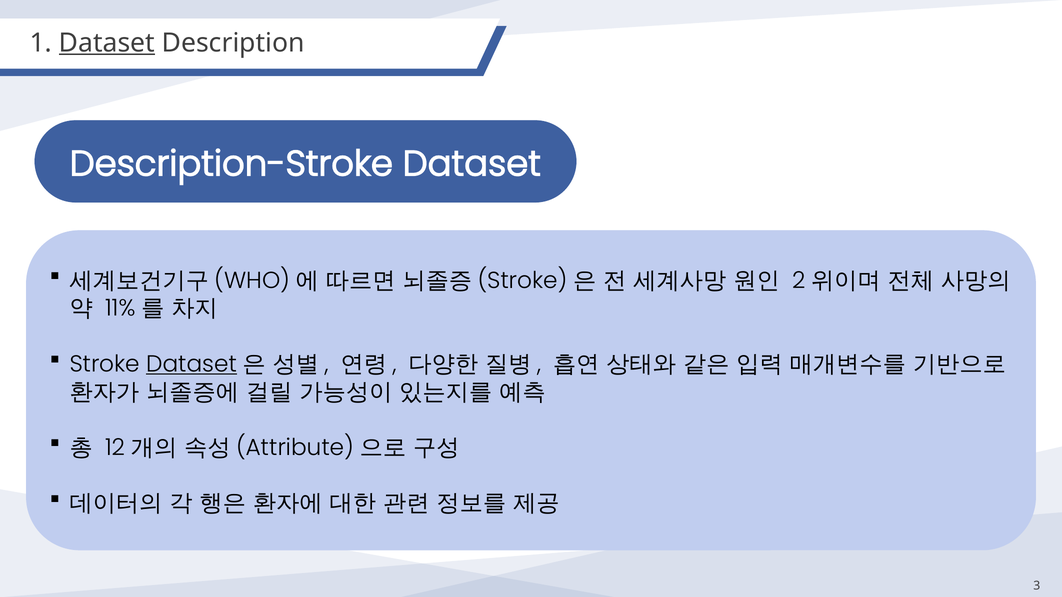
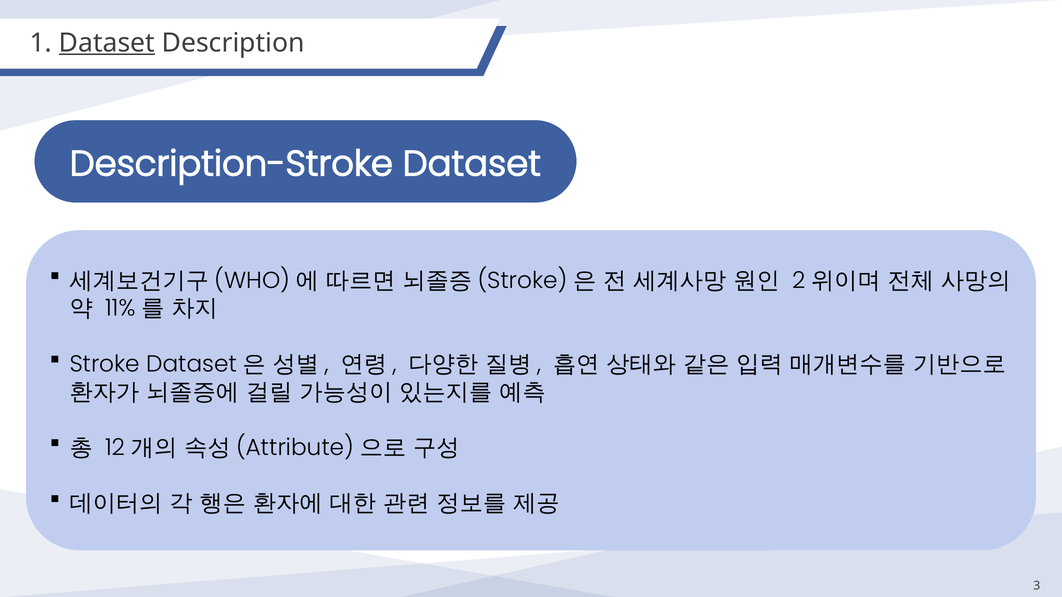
Dataset underline: present -> none (192, 364)
